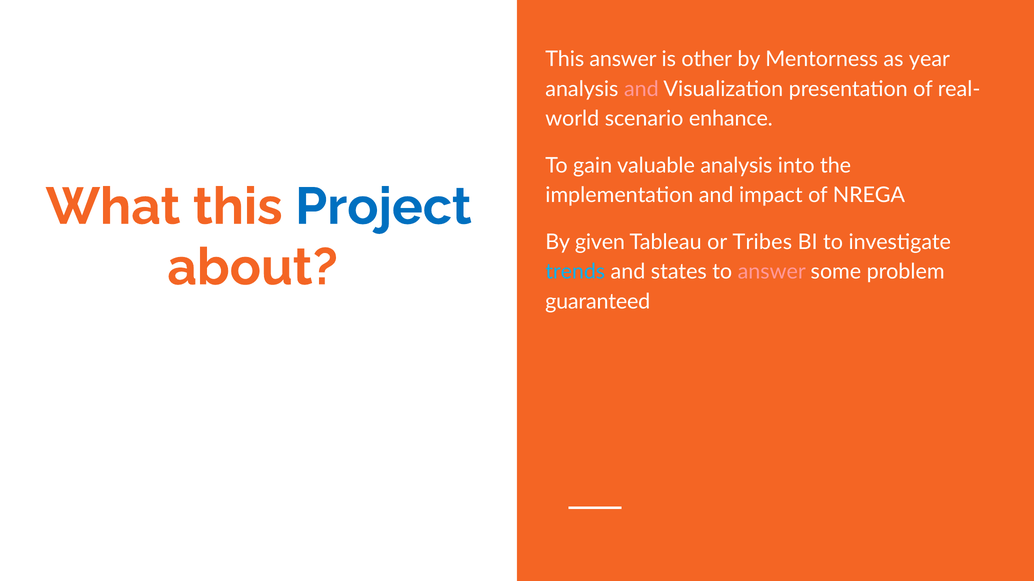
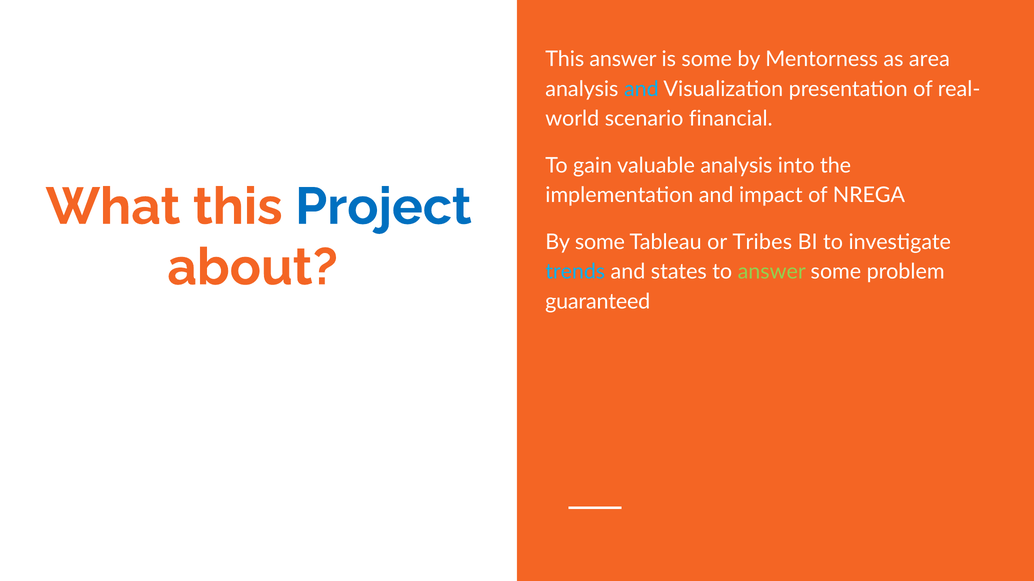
is other: other -> some (707, 59)
year: year -> area (929, 59)
and colour: pink -> light blue (641, 89)
enhance: enhance -> financial (731, 119)
By given: given -> some (600, 242)
answer colour: pink -> light green (772, 272)
